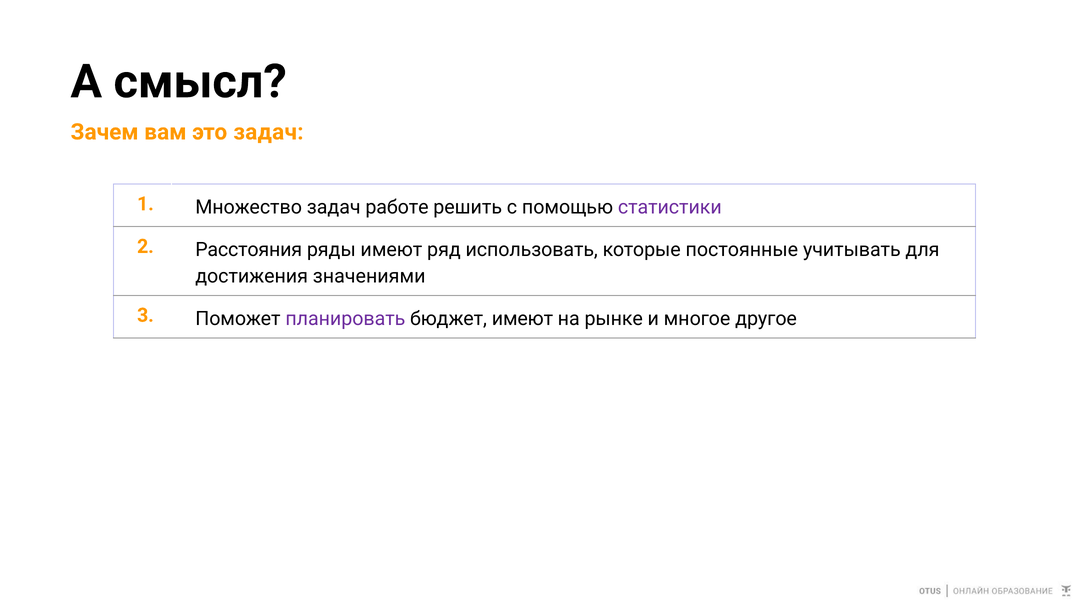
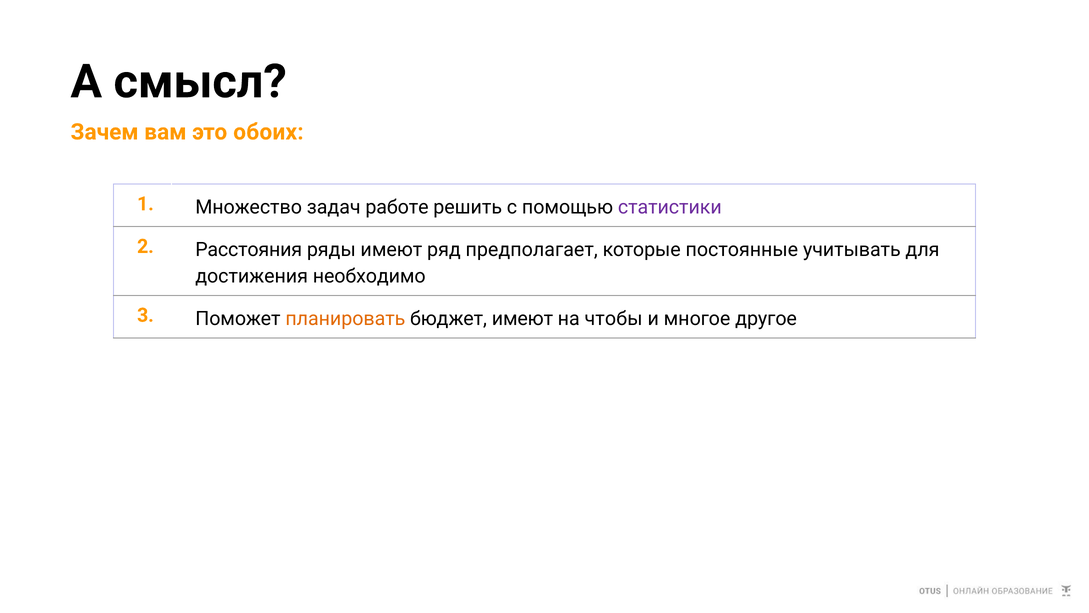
это задач: задач -> обоих (268, 132)
использовать: использовать -> предполагает (532, 250)
значениями: значениями -> необходимо (369, 276)
планировать colour: purple -> orange (345, 318)
рынке: рынке -> чтобы (614, 318)
